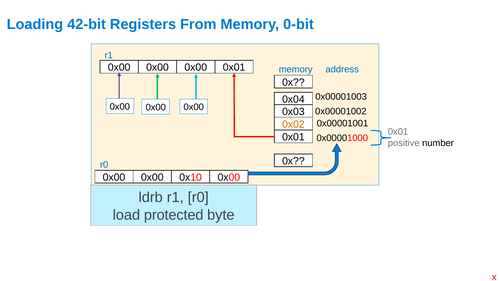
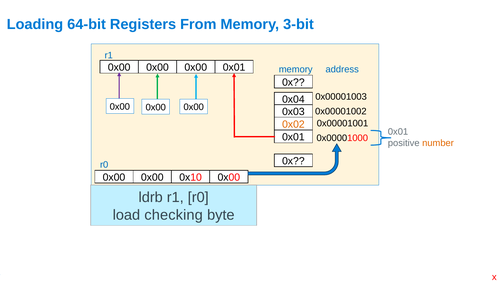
42-bit: 42-bit -> 64-bit (87, 24)
0-bit: 0-bit -> 3-bit (298, 24)
number colour: black -> orange (438, 143)
protected: protected -> checking (174, 215)
